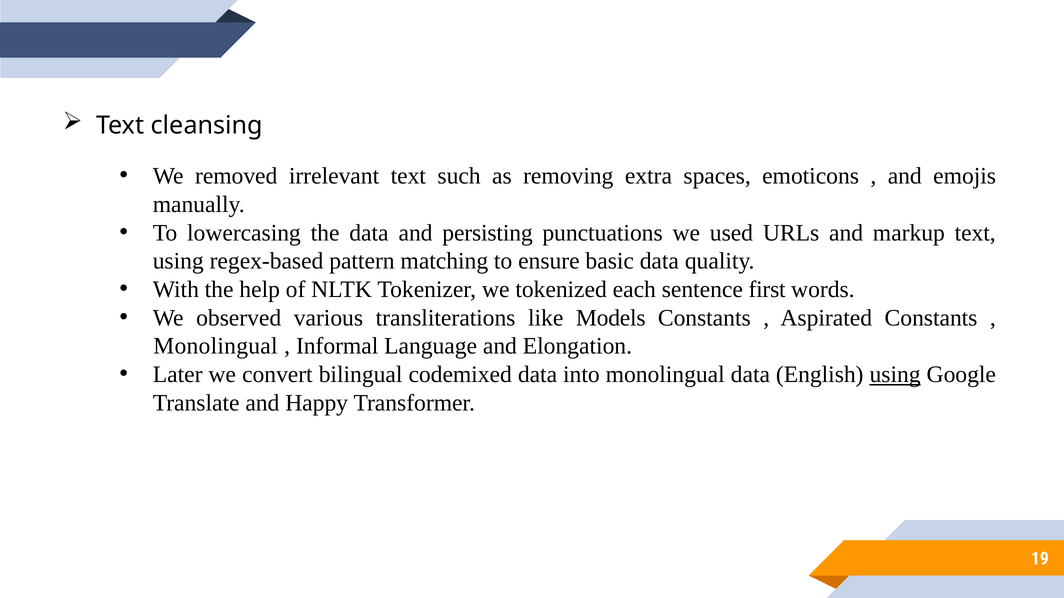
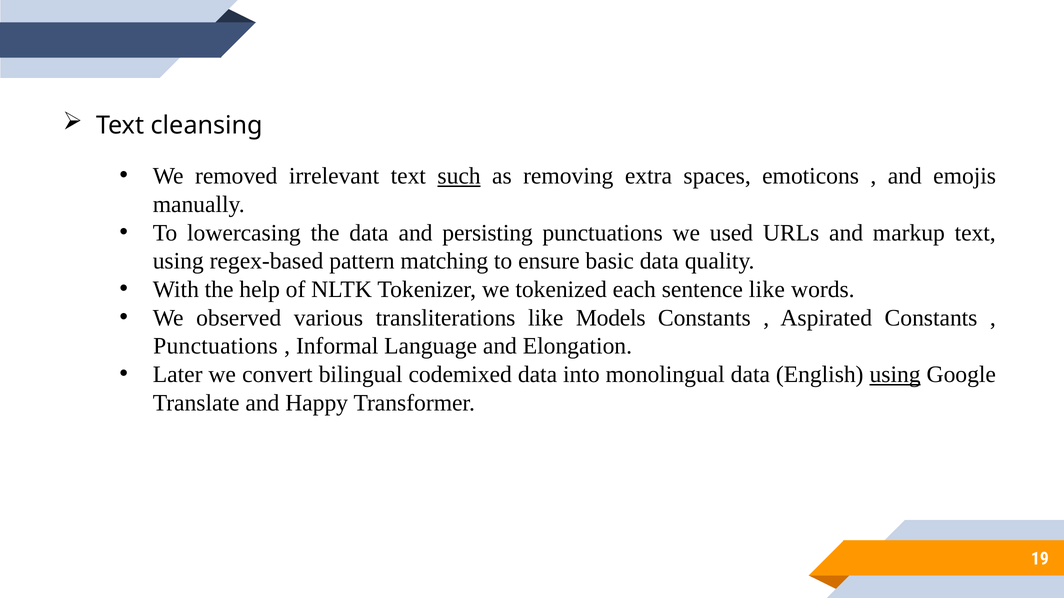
such underline: none -> present (459, 176)
sentence first: first -> like (767, 290)
Monolingual: Monolingual -> Punctuations (215, 346)
